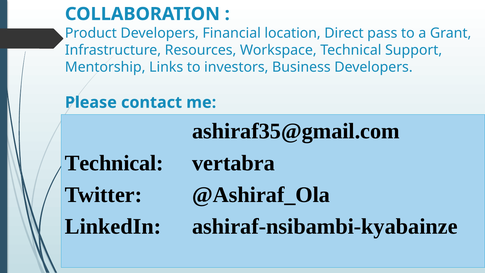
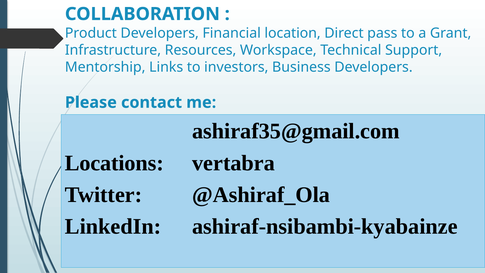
Technical: Technical -> Locations (114, 163)
